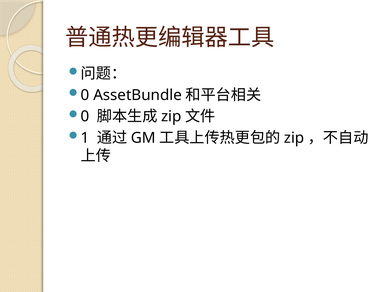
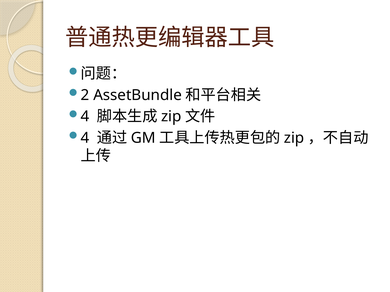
0: 0 -> 2 (85, 95)
0: 0 -> 4 (85, 117)
1: 1 -> 4 (85, 138)
